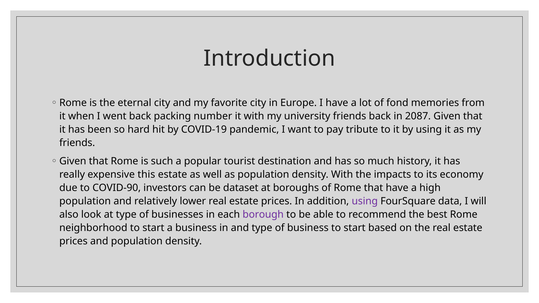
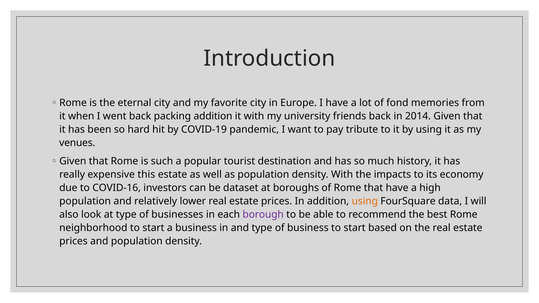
packing number: number -> addition (213, 116)
2087: 2087 -> 2014 (418, 116)
friends: friends -> venues (77, 143)
COVID-90: COVID-90 -> COVID-16 (117, 188)
using colour: purple -> orange (365, 201)
